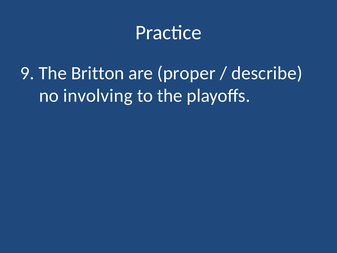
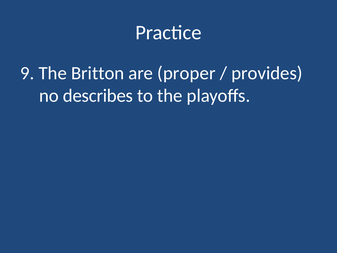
describe: describe -> provides (267, 73)
involving: involving -> describes (98, 96)
